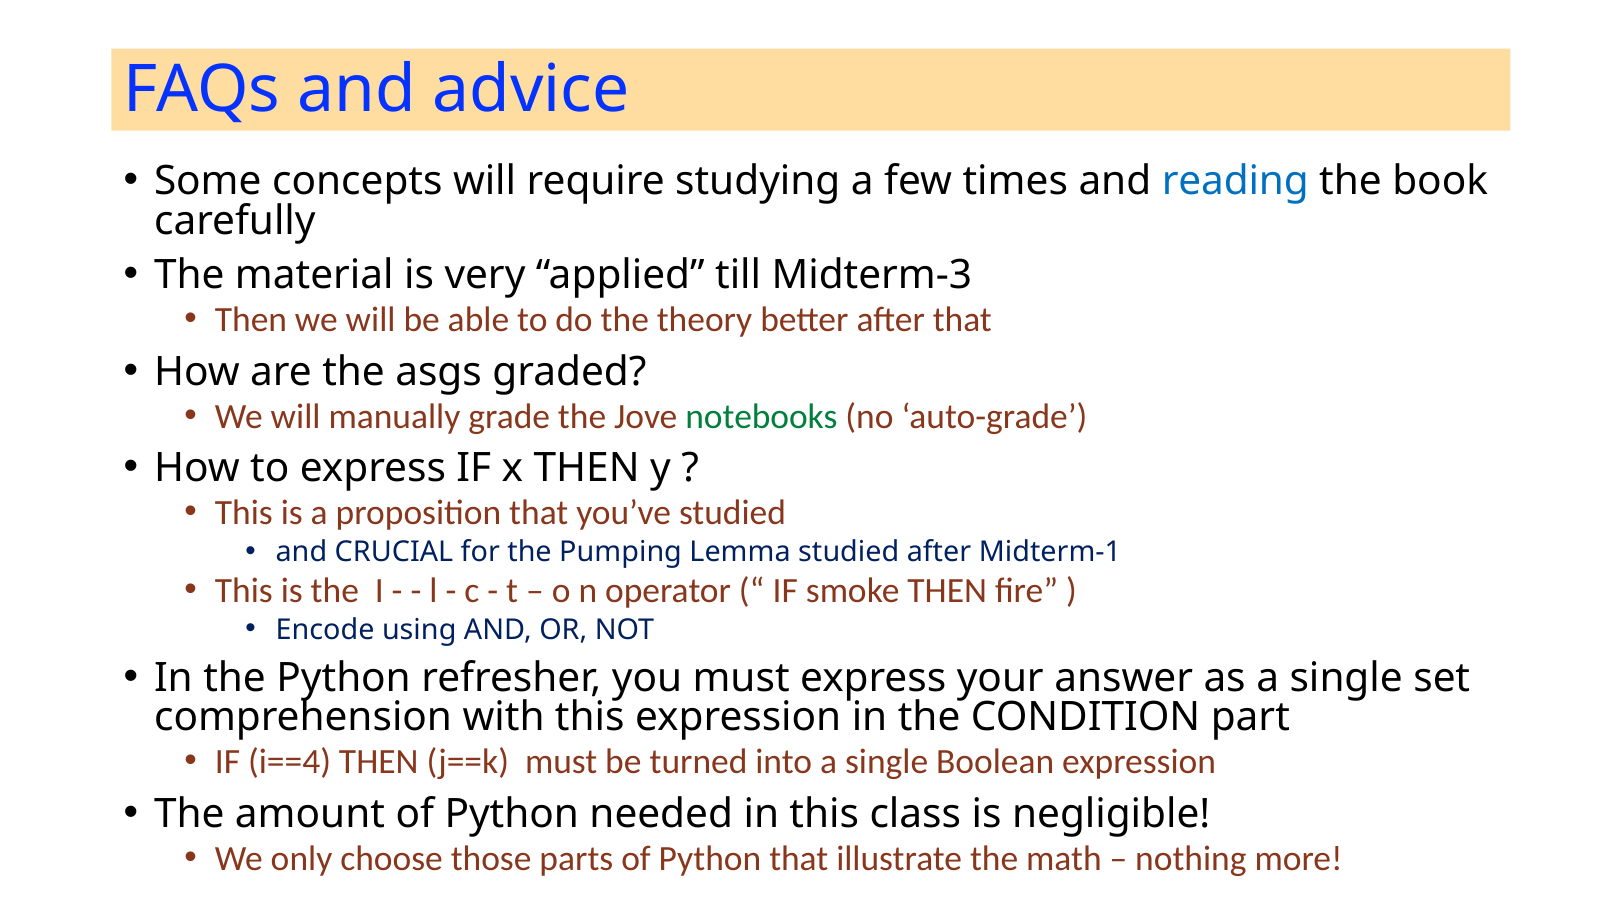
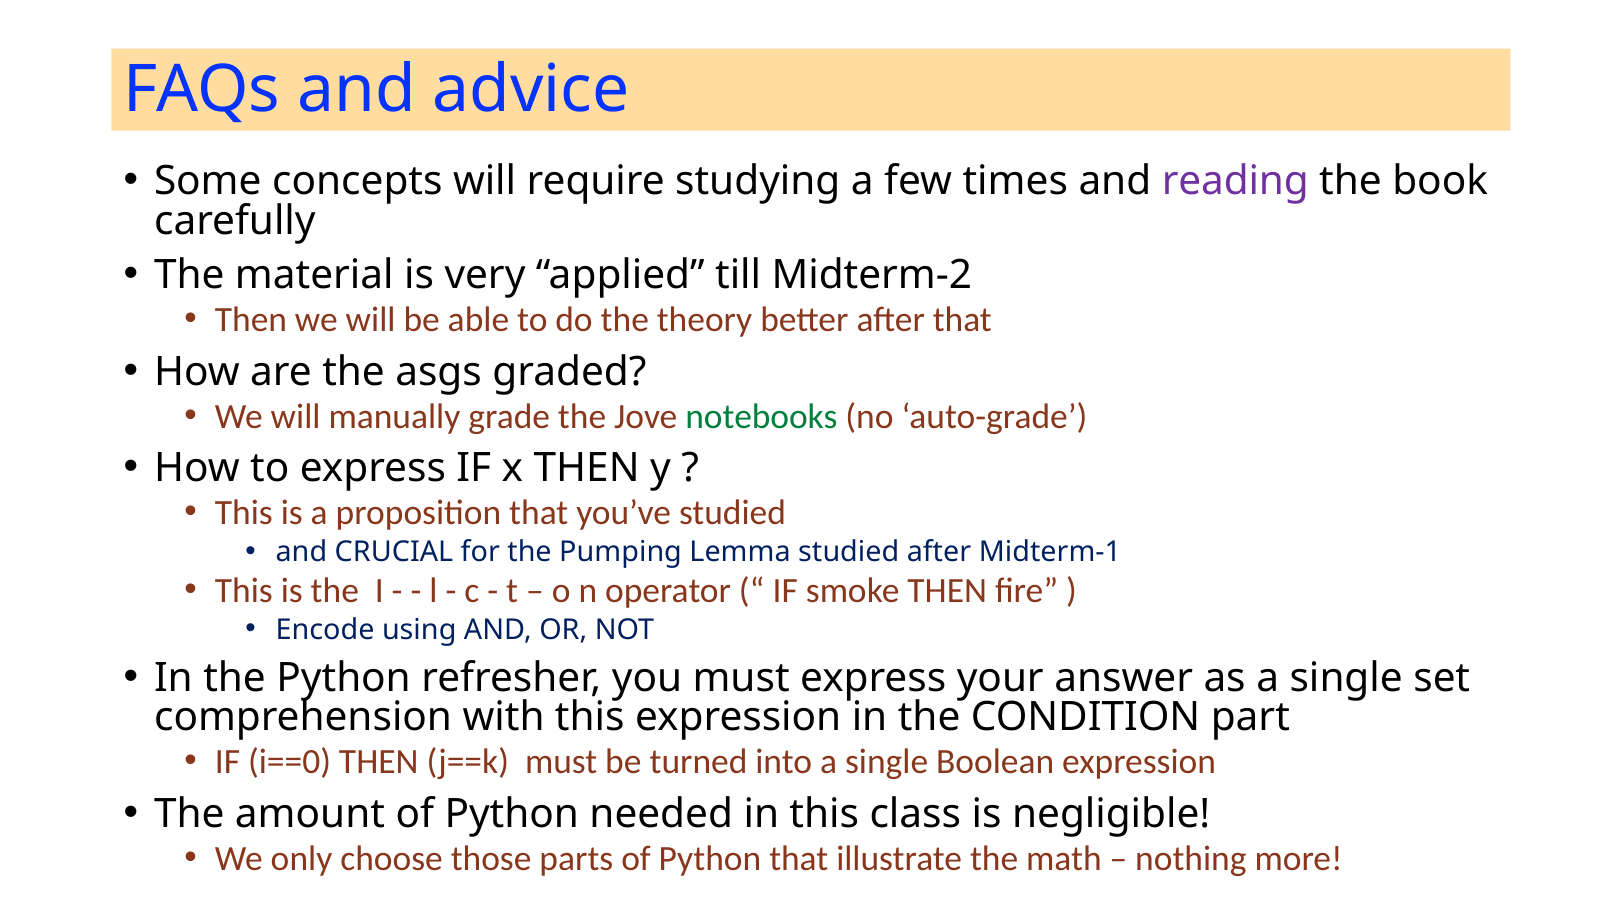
reading colour: blue -> purple (1235, 181)
Midterm-3: Midterm-3 -> Midterm-2 (872, 275)
i==4: i==4 -> i==0 (290, 762)
